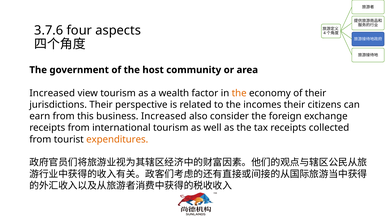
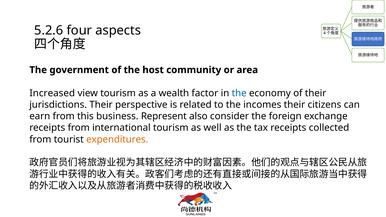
3.7.6: 3.7.6 -> 5.2.6 (49, 30)
the colour: orange -> blue (239, 93)
business Increased: Increased -> Represent (164, 116)
